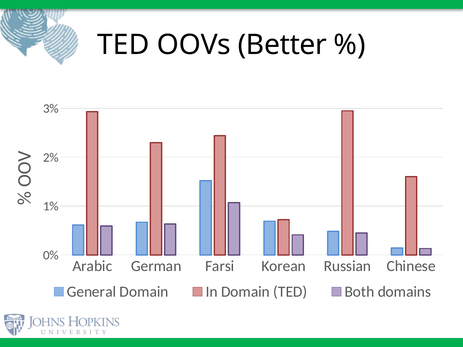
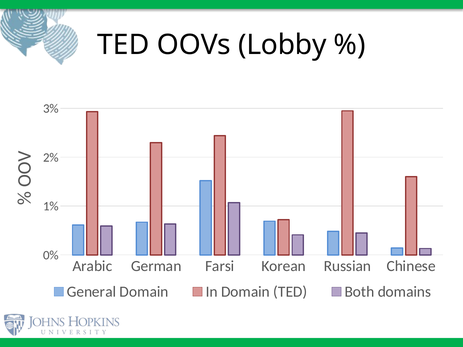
Better: Better -> Lobby (282, 45)
